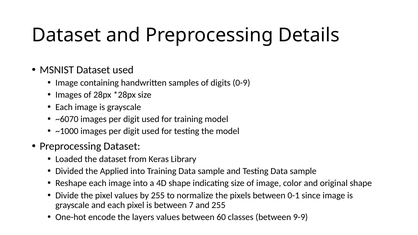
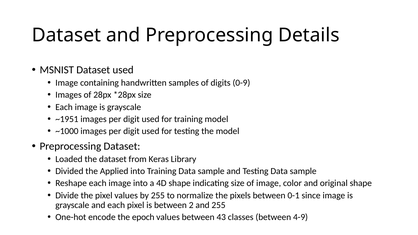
~6070: ~6070 -> ~1951 (67, 119)
7: 7 -> 2 (191, 205)
layers: layers -> epoch (143, 217)
60: 60 -> 43 (221, 217)
9-9: 9-9 -> 4-9 (301, 217)
